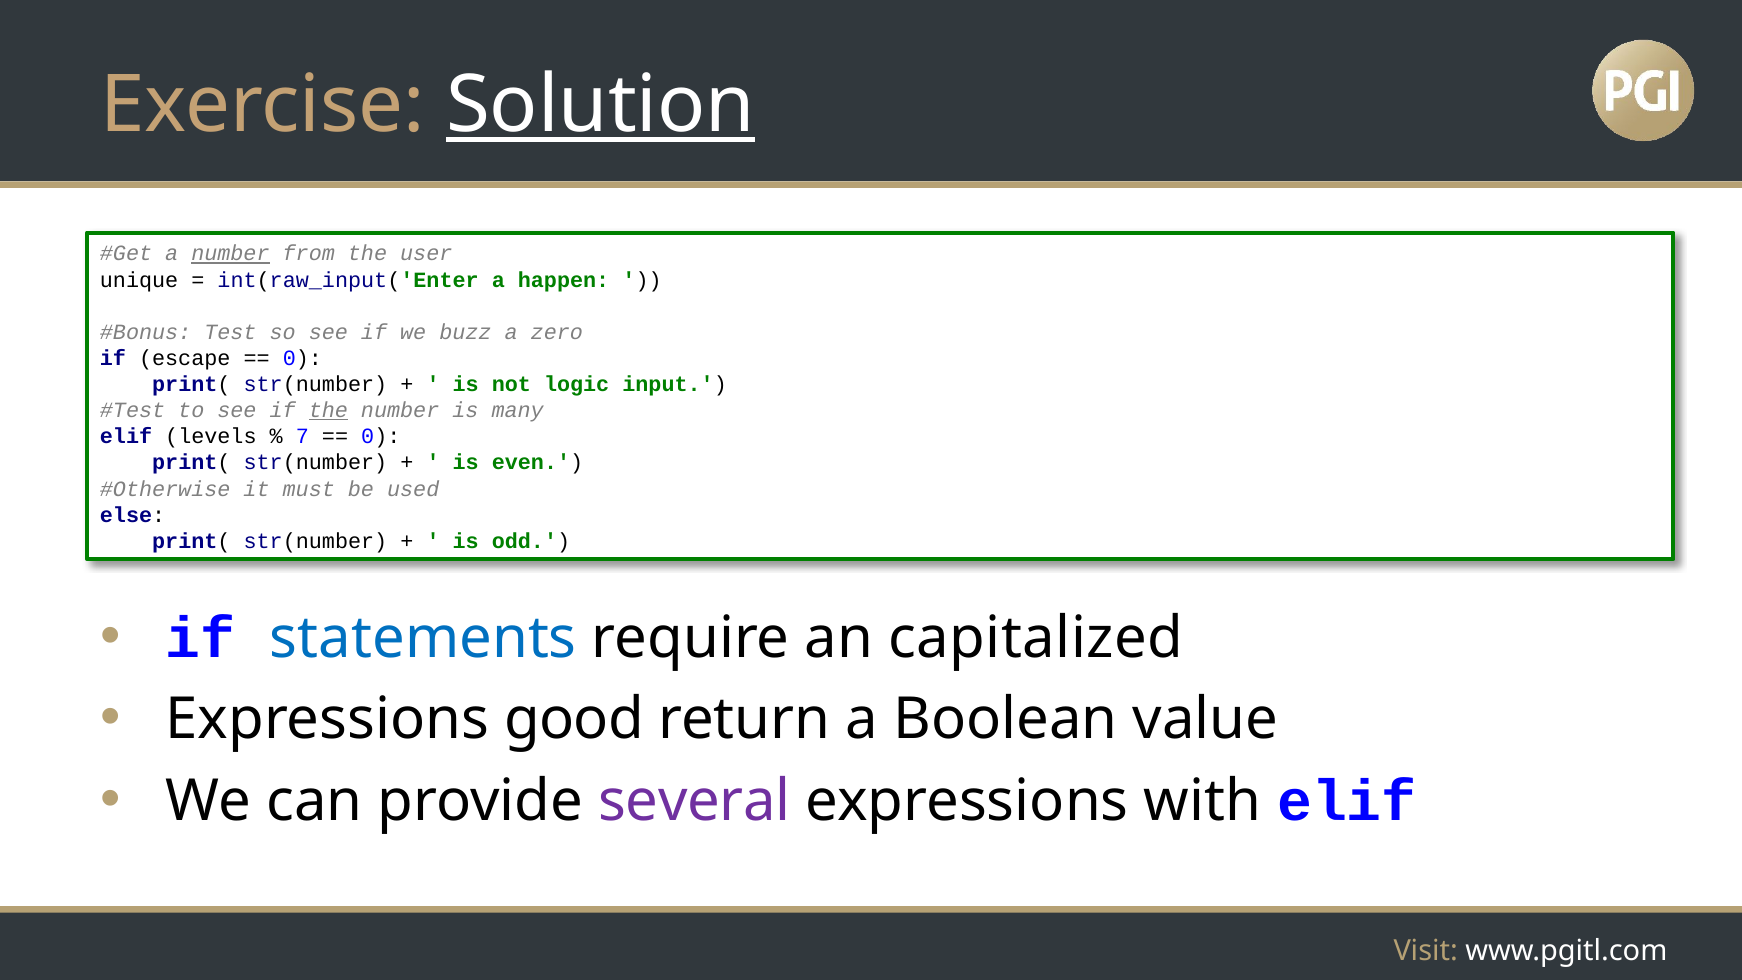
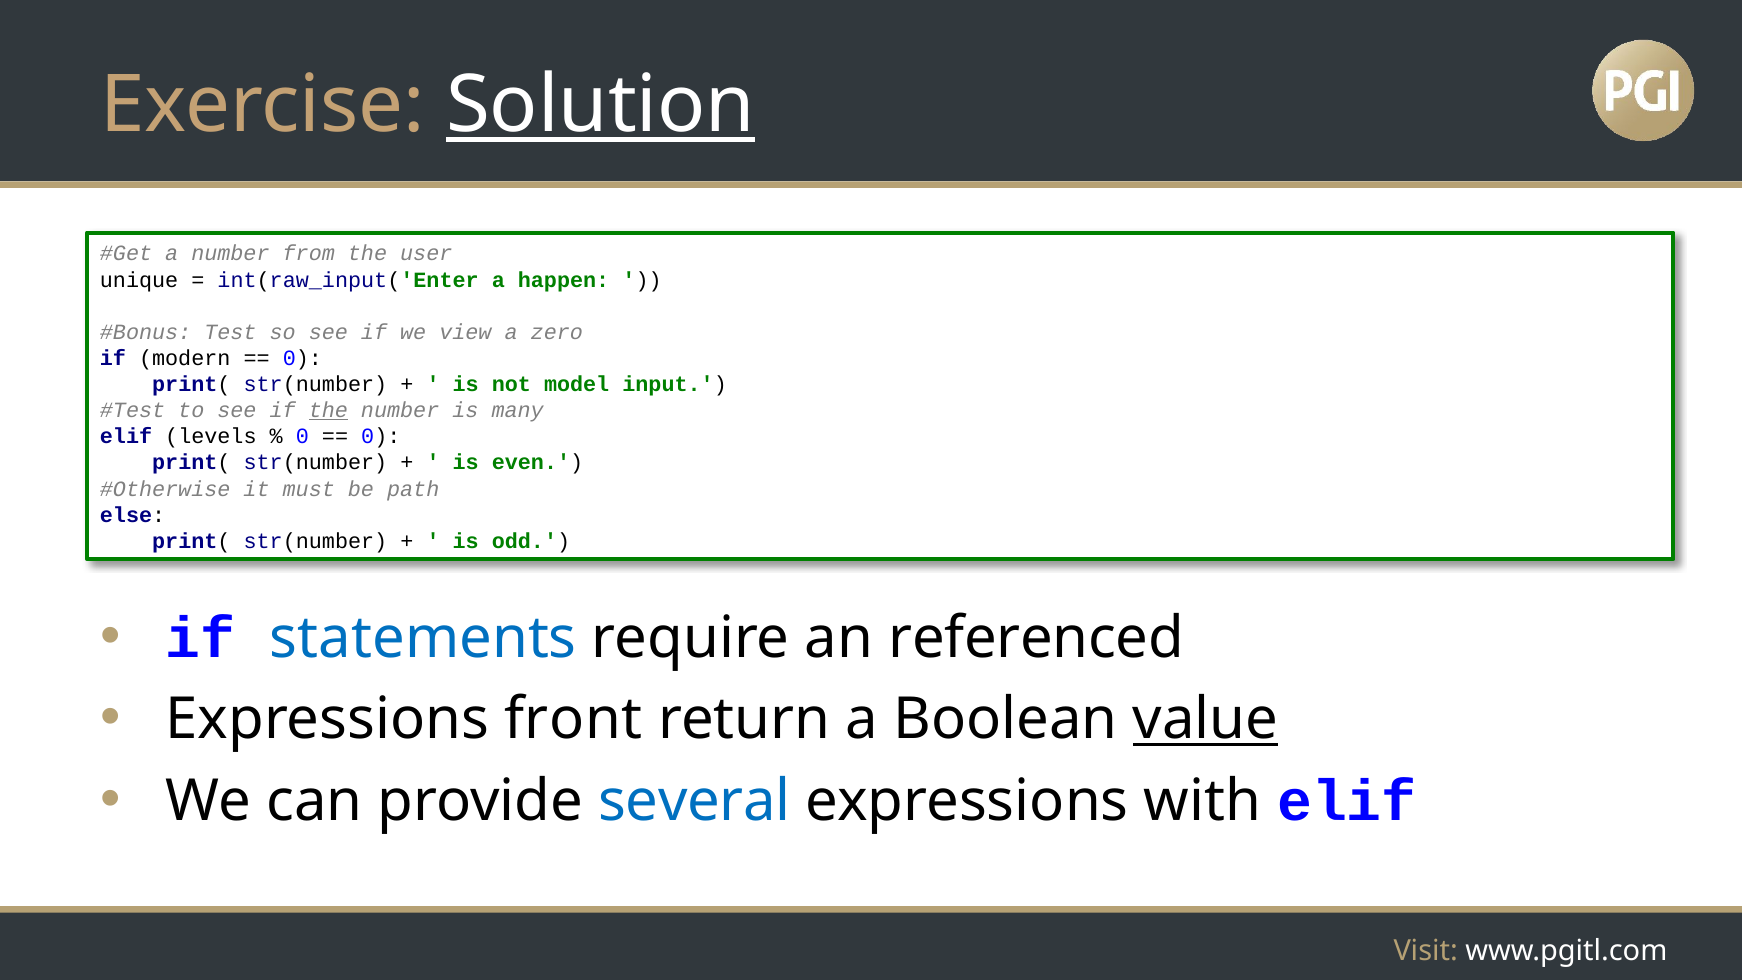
number underline: present -> none (230, 254)
buzz: buzz -> view (465, 332)
escape: escape -> modern (185, 358)
logic: logic -> model (577, 384)
7: 7 -> 0 (302, 437)
used: used -> path (413, 489)
capitalized: capitalized -> referenced (1036, 638)
good: good -> front (573, 720)
value underline: none -> present (1206, 720)
several colour: purple -> blue (694, 801)
